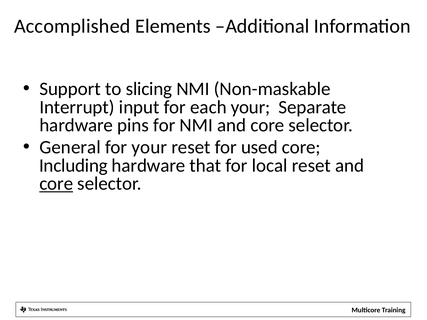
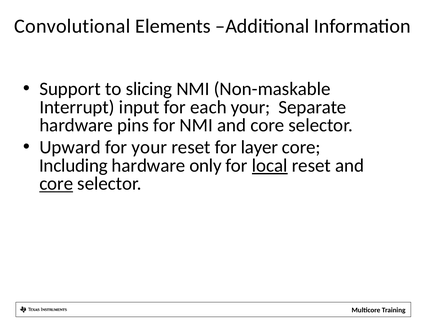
Accomplished: Accomplished -> Convolutional (72, 26)
General: General -> Upward (70, 147)
used: used -> layer (259, 147)
that: that -> only (205, 166)
local underline: none -> present (270, 166)
